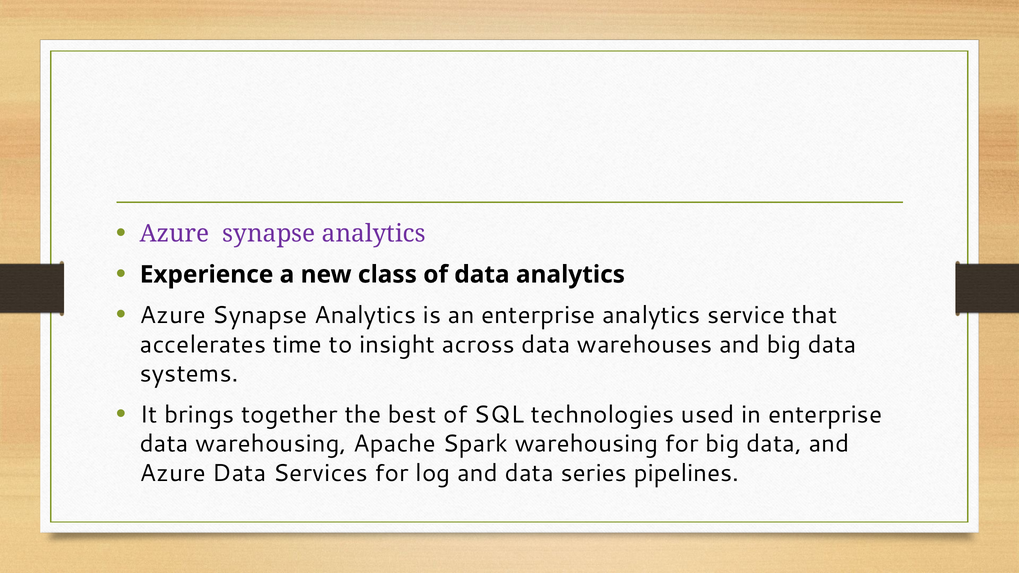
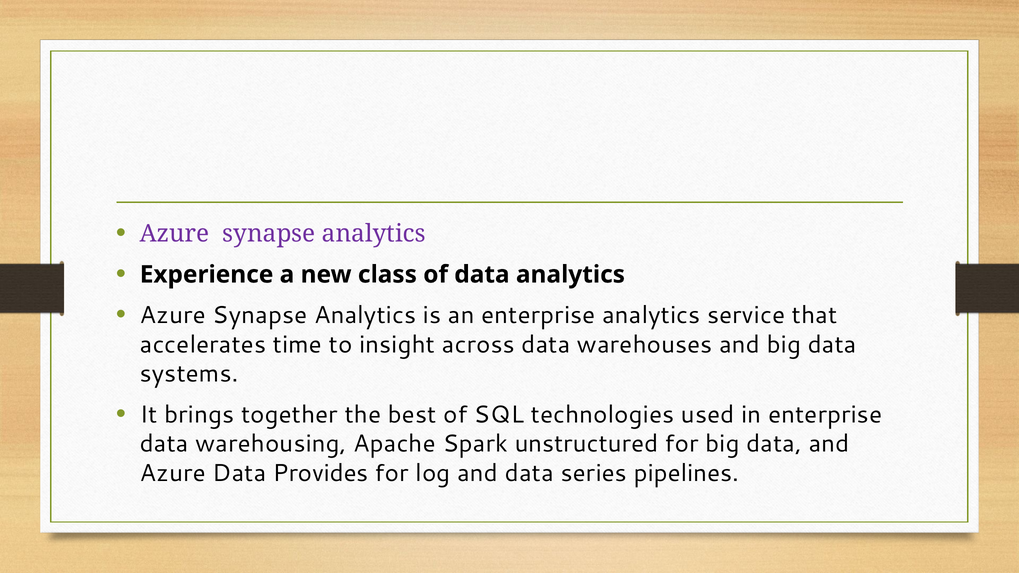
Spark warehousing: warehousing -> unstructured (586, 444)
Services: Services -> Provides (321, 473)
